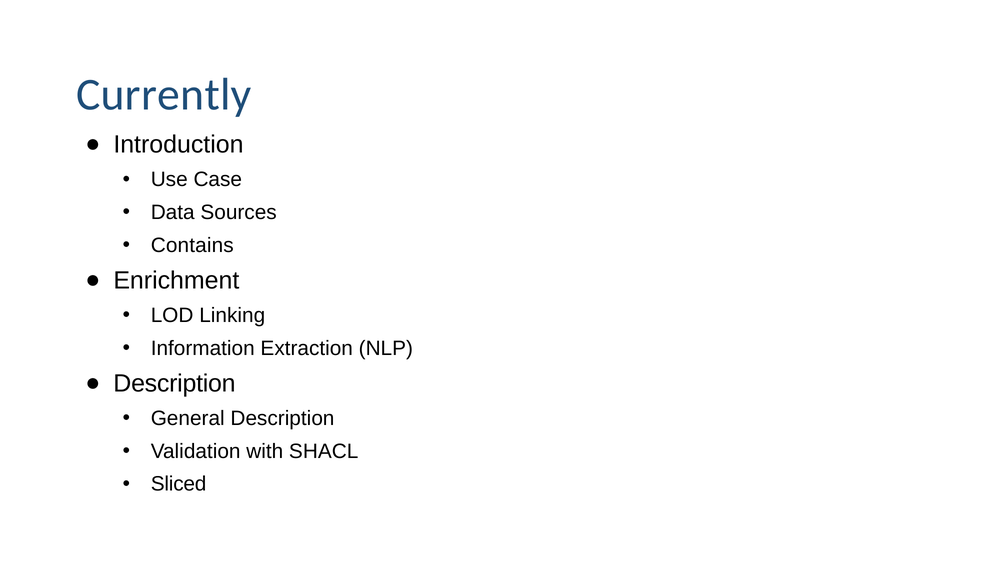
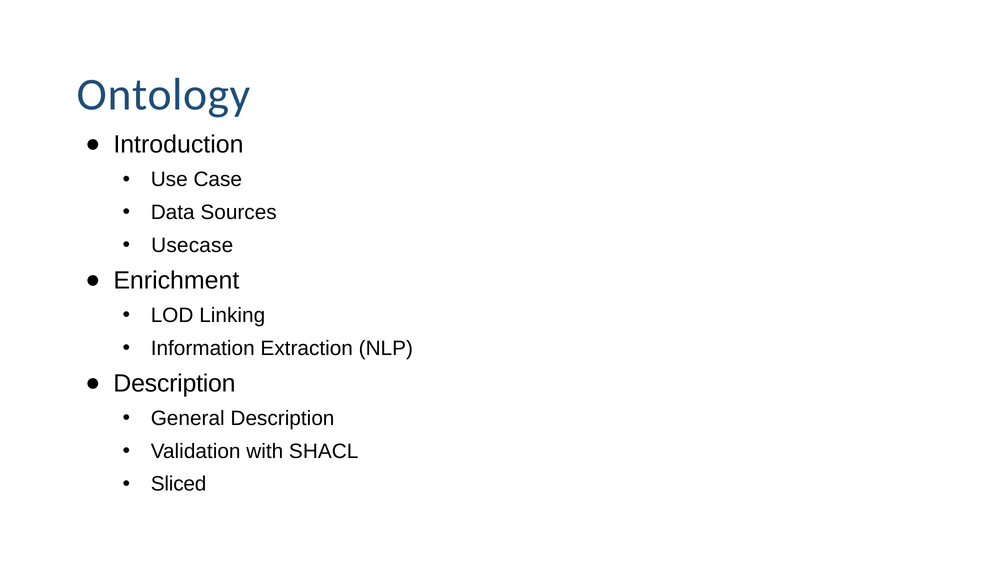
Currently: Currently -> Ontology (164, 95)
Contains: Contains -> Usecase (192, 245)
